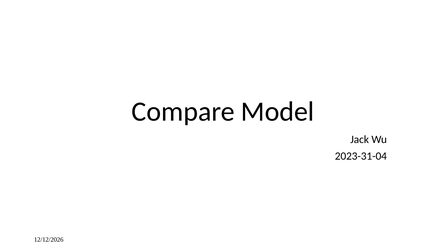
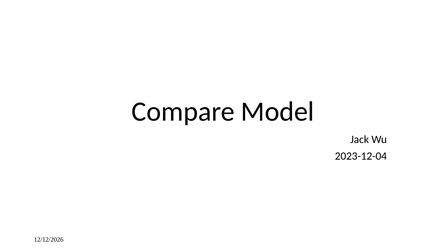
2023-31-04: 2023-31-04 -> 2023-12-04 (361, 156)
